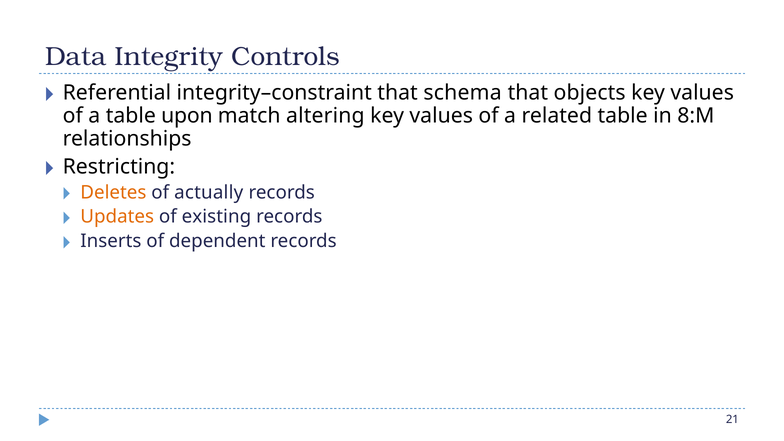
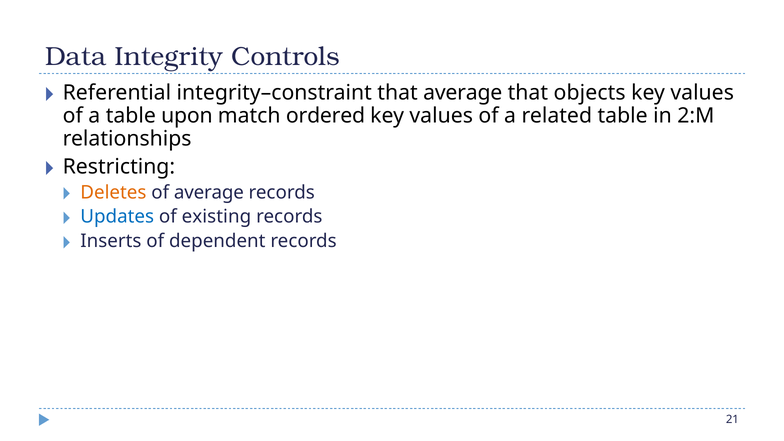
that schema: schema -> average (463, 93)
altering: altering -> ordered (326, 116)
8:M: 8:M -> 2:M (696, 116)
of actually: actually -> average (209, 192)
Updates colour: orange -> blue (117, 217)
